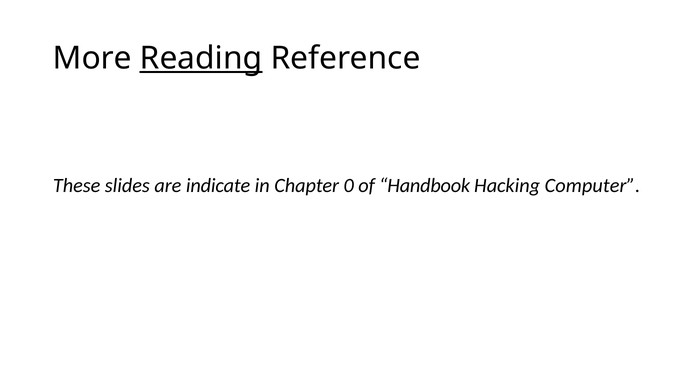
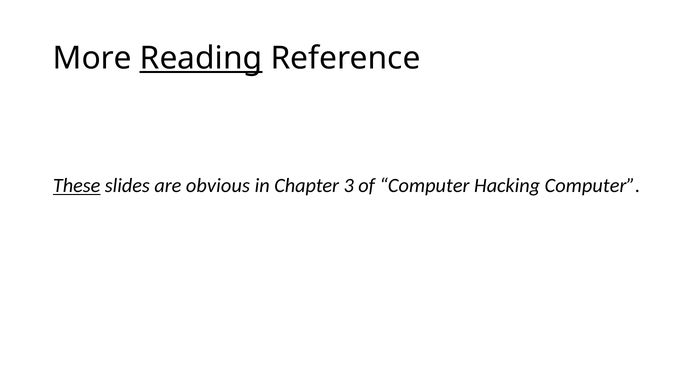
These underline: none -> present (77, 186)
indicate: indicate -> obvious (218, 186)
0: 0 -> 3 (349, 186)
of Handbook: Handbook -> Computer (424, 186)
